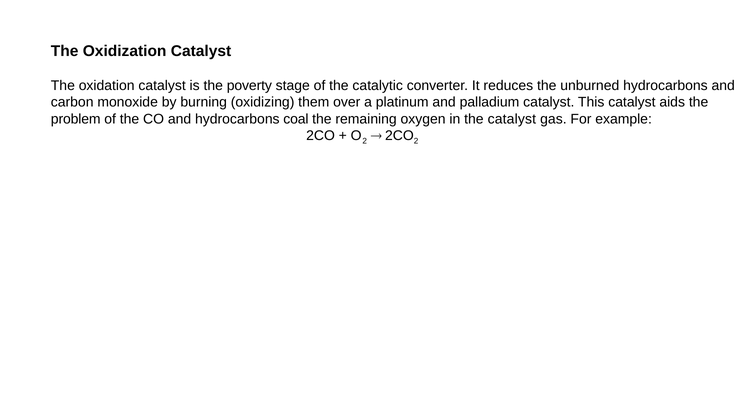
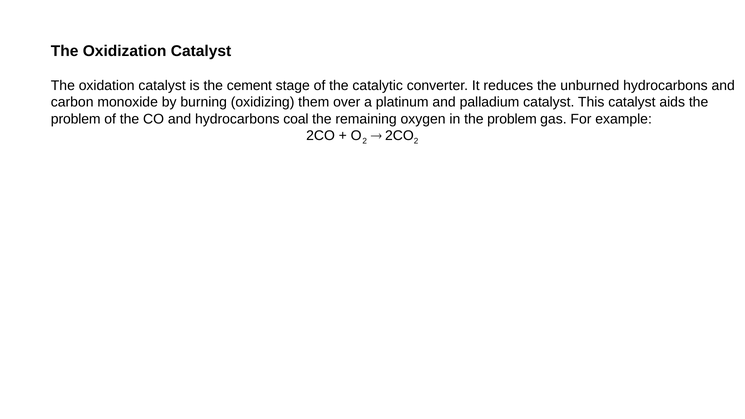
poverty: poverty -> cement (249, 86)
in the catalyst: catalyst -> problem (512, 119)
